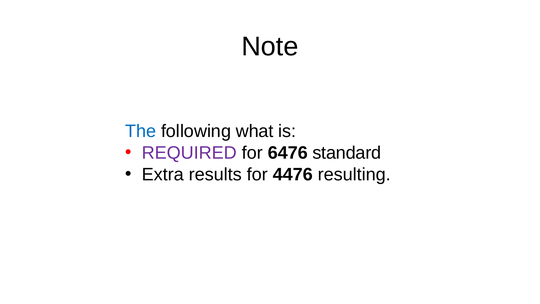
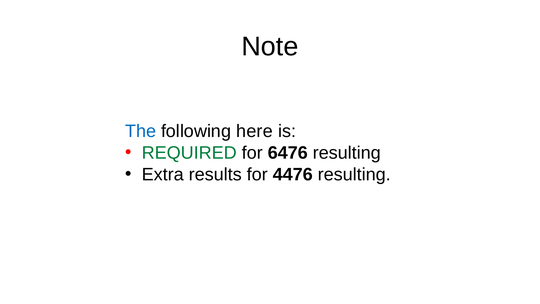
what: what -> here (254, 131)
REQUIRED colour: purple -> green (189, 153)
6476 standard: standard -> resulting (347, 153)
